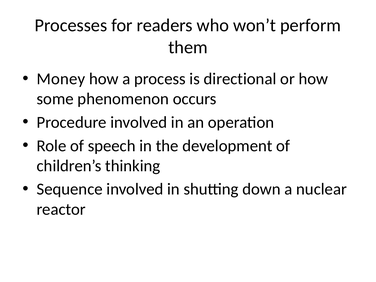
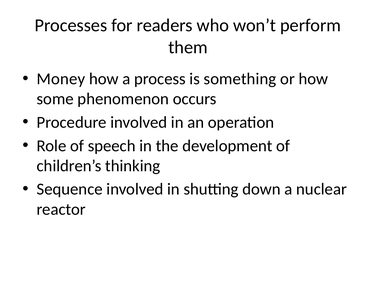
directional: directional -> something (240, 79)
